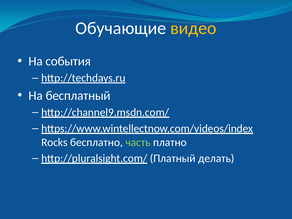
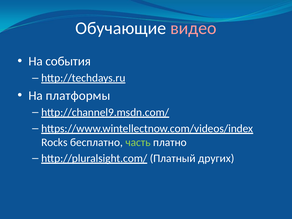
видео colour: yellow -> pink (193, 28)
бесплатный: бесплатный -> платформы (78, 96)
делать: делать -> других (216, 158)
